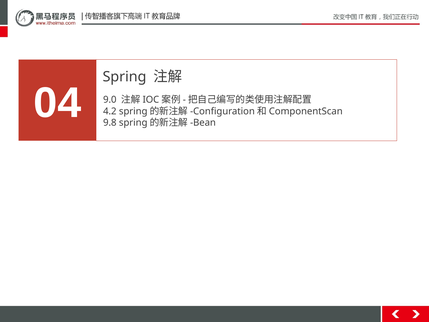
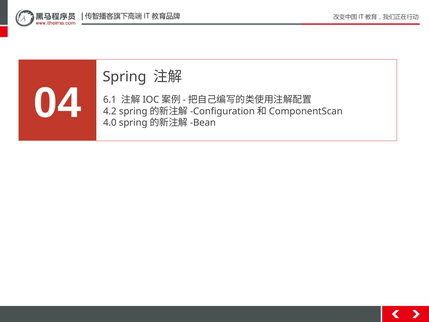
9.0: 9.0 -> 6.1 (110, 100)
9.8: 9.8 -> 4.0 (110, 123)
